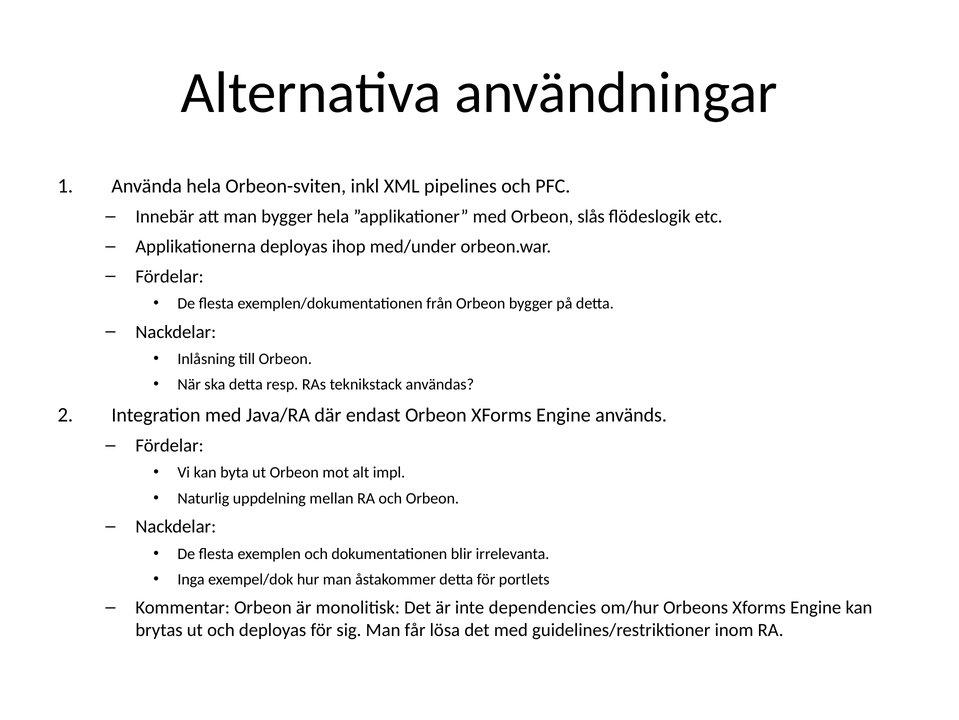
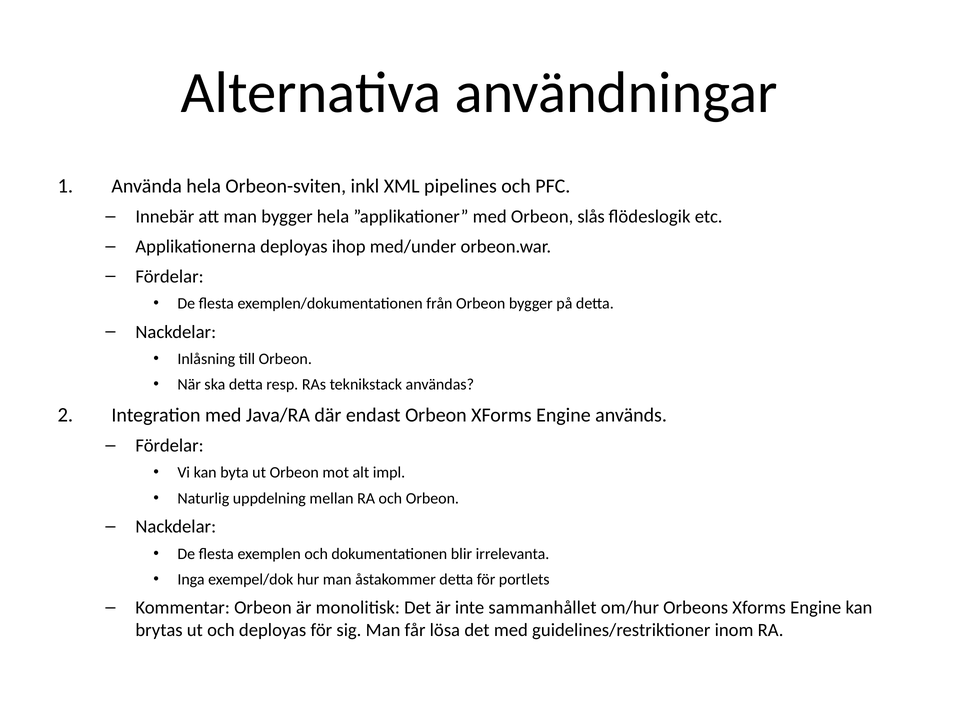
dependencies: dependencies -> sammanhållet (543, 607)
